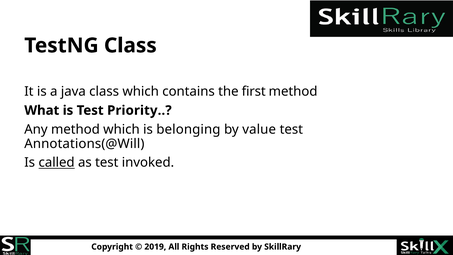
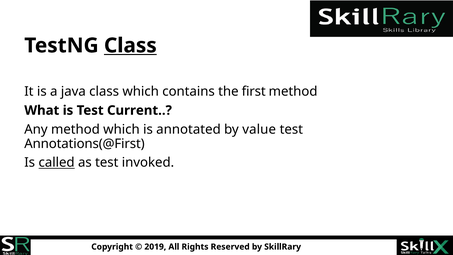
Class underline: none -> present (130, 46)
Priority: Priority -> Current (139, 110)
belonging: belonging -> annotated (188, 129)
Annotations(@Will: Annotations(@Will -> Annotations(@First (84, 144)
